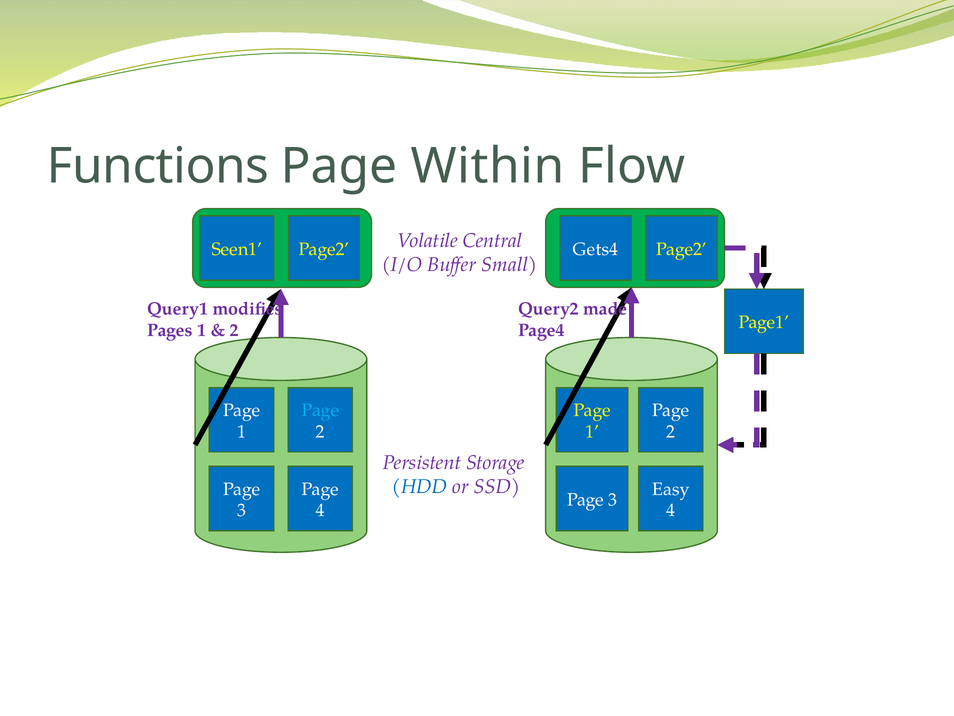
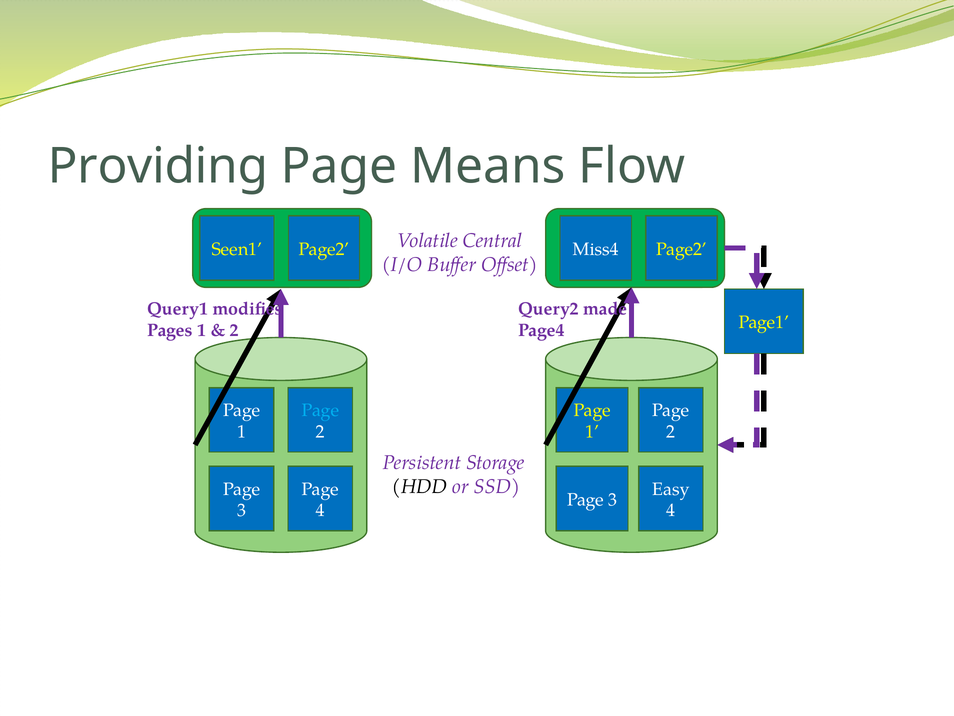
Functions: Functions -> Providing (158, 166)
Within: Within -> Means (488, 166)
Gets4: Gets4 -> Miss4 (596, 249)
Small: Small -> Offset (510, 265)
HDD colour: blue -> black (420, 486)
